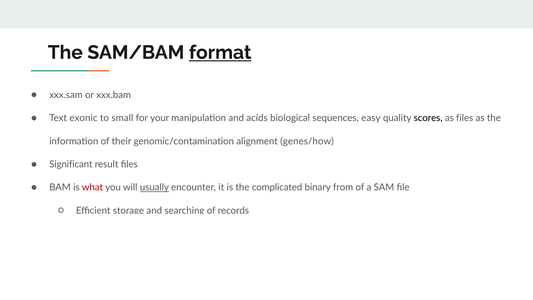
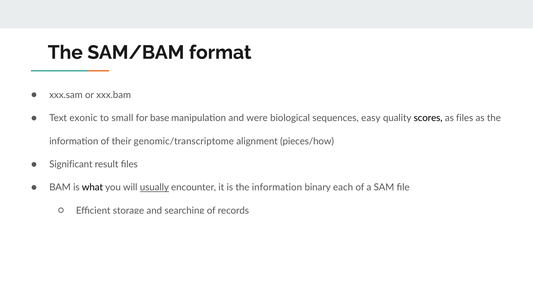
format underline: present -> none (220, 52)
your: your -> base (160, 118)
acids: acids -> were (257, 118)
genomic/contamination: genomic/contamination -> genomic/transcriptome (184, 141)
genes/how: genes/how -> pieces/how (307, 141)
what colour: red -> black (92, 187)
is the complicated: complicated -> information (277, 187)
from: from -> each (343, 187)
